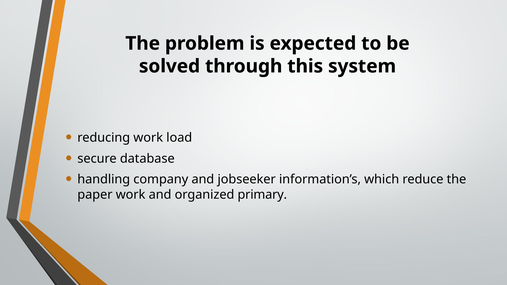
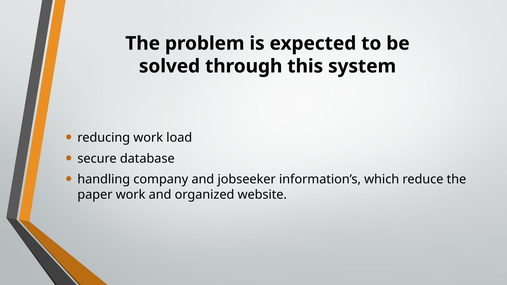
primary: primary -> website (262, 195)
